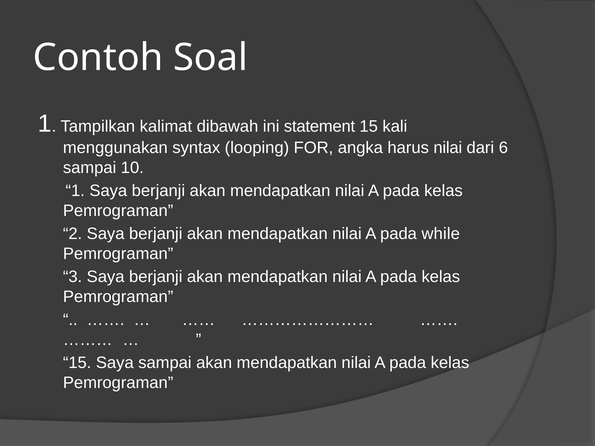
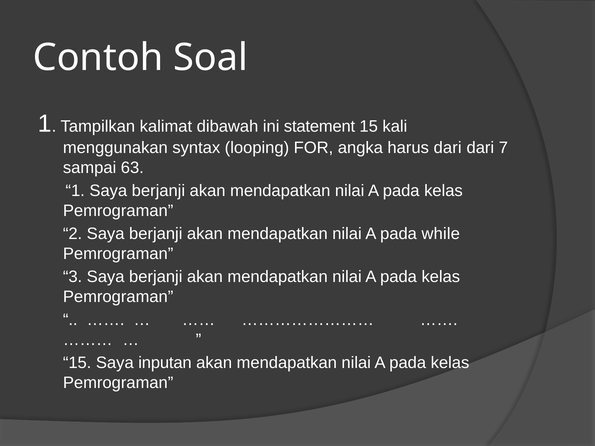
harus nilai: nilai -> dari (448, 148)
6: 6 -> 7 (503, 148)
10: 10 -> 63 (132, 168)
Saya sampai: sampai -> inputan (165, 363)
